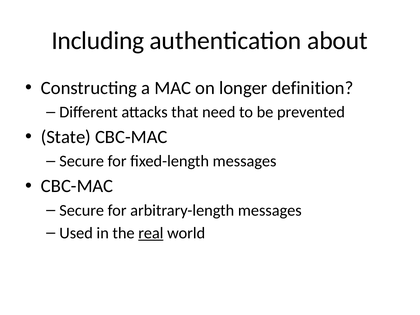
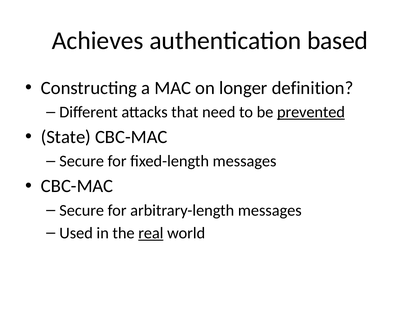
Including: Including -> Achieves (98, 41)
about: about -> based (338, 41)
prevented underline: none -> present (311, 112)
